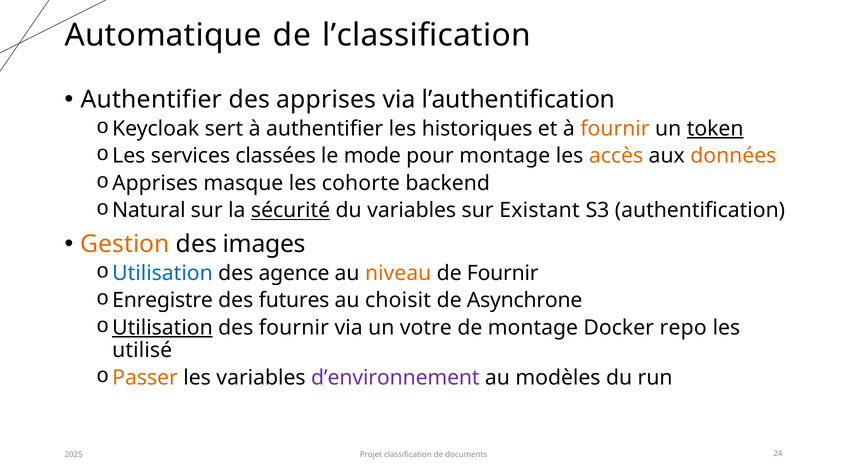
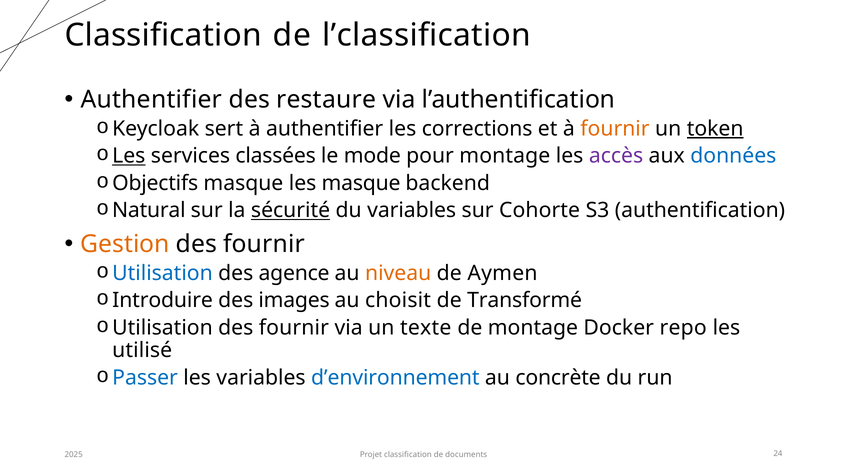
Automatique: Automatique -> Classification (163, 35)
des apprises: apprises -> restaure (326, 100)
historiques: historiques -> corrections (477, 129)
Les underline: none -> present (129, 156)
accès colour: orange -> purple (616, 156)
données colour: orange -> blue (733, 156)
Apprises: Apprises -> Objectifs (155, 183)
les cohorte: cohorte -> masque (361, 183)
Existant: Existant -> Cohorte (540, 211)
images: images -> fournir (264, 244)
de Fournir: Fournir -> Aymen (502, 273)
Enregistre: Enregistre -> Introduire (163, 301)
futures: futures -> images (294, 301)
Asynchrone: Asynchrone -> Transformé (525, 301)
Utilisation underline: present -> none (162, 328)
votre: votre -> texte (426, 328)
Passer colour: orange -> blue (145, 378)
d’environnement colour: purple -> blue (395, 378)
modèles: modèles -> concrète (558, 378)
